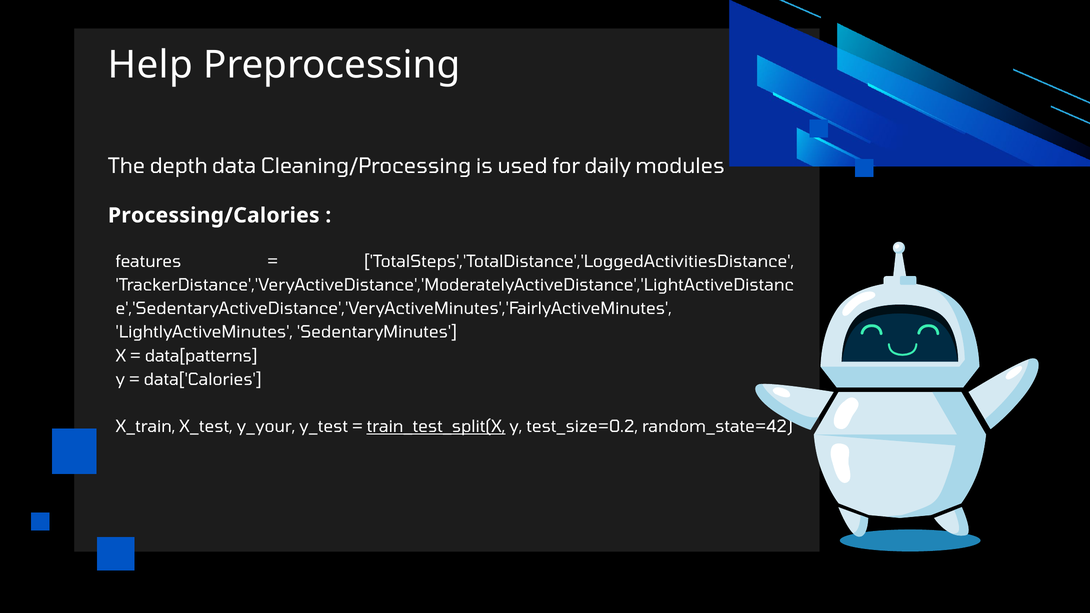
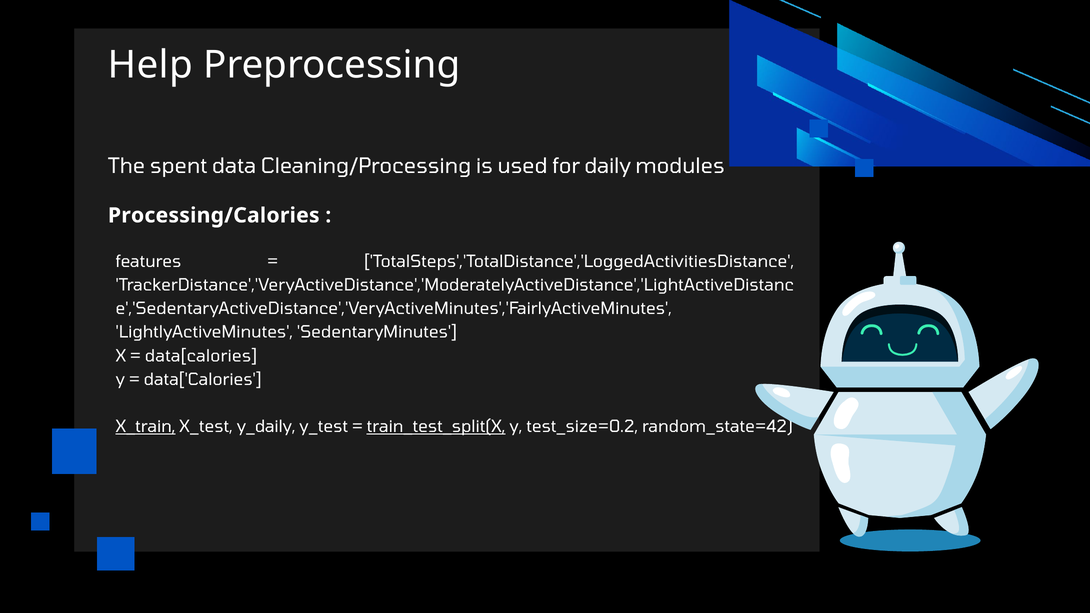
depth: depth -> spent (179, 166)
data[patterns: data[patterns -> data[calories (201, 356)
X_train underline: none -> present (146, 427)
y_your: y_your -> y_daily (266, 427)
